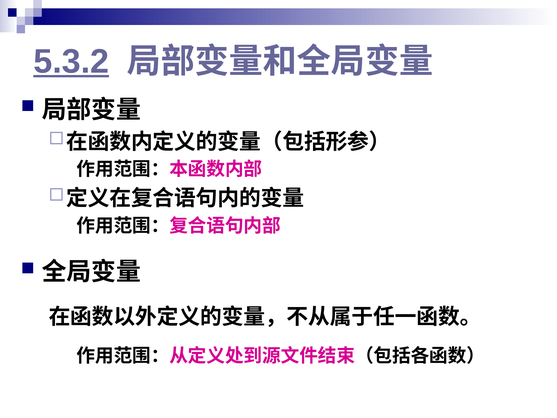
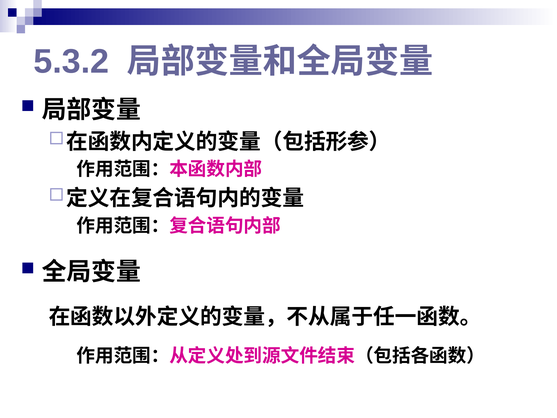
5.3.2 underline: present -> none (71, 62)
